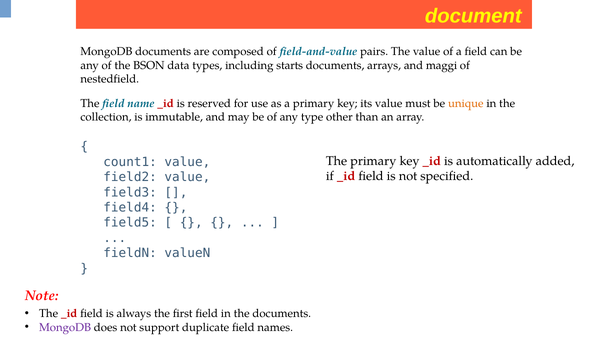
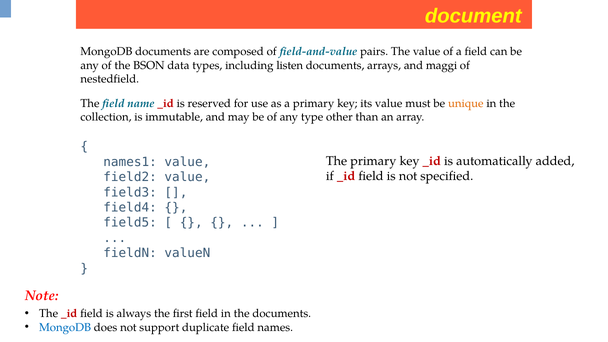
starts: starts -> listen (290, 65)
count1: count1 -> names1 (130, 162)
MongoDB colour: purple -> blue (65, 327)
